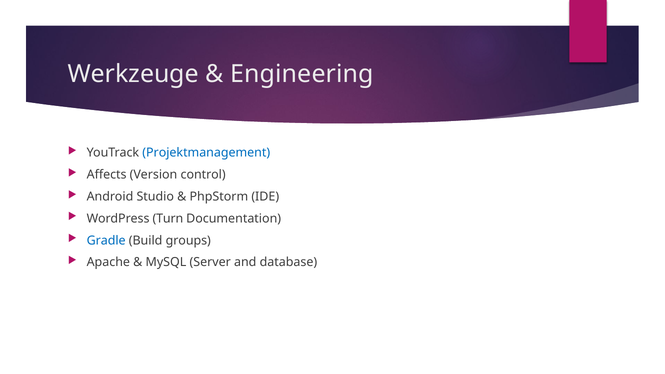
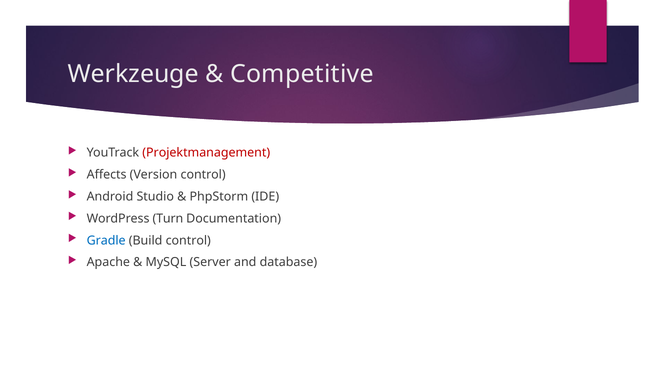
Engineering: Engineering -> Competitive (302, 74)
Projektmanagement colour: blue -> red (206, 153)
Build groups: groups -> control (188, 240)
